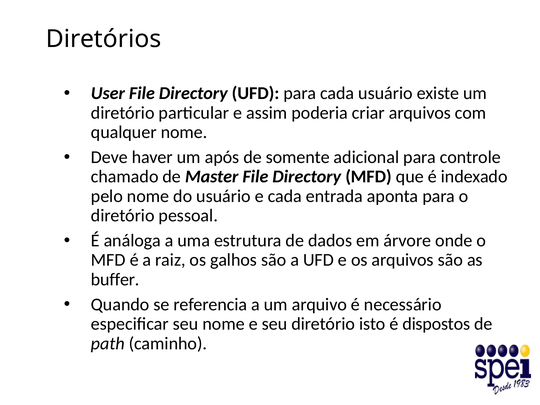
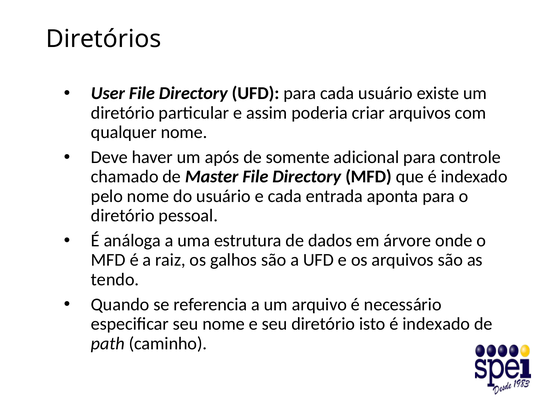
buffer: buffer -> tendo (115, 279)
isto é dispostos: dispostos -> indexado (436, 324)
